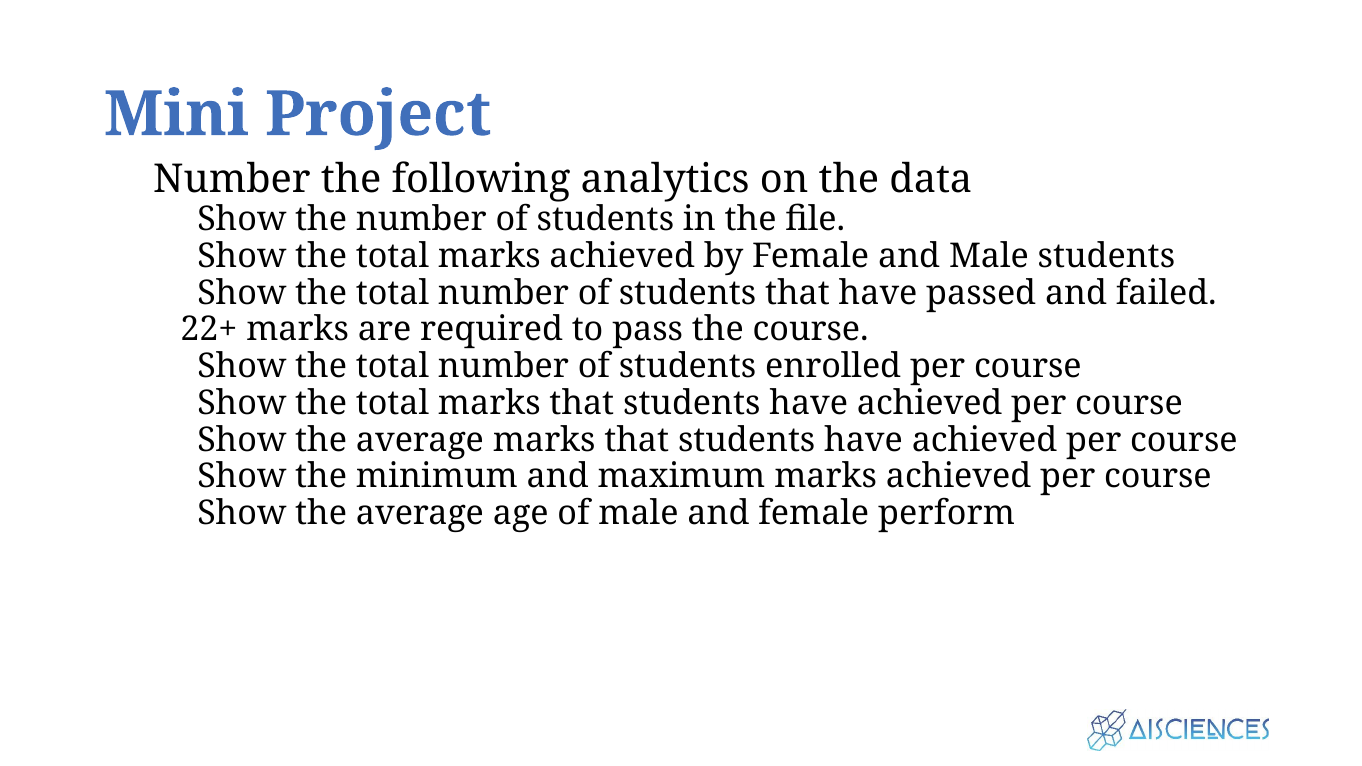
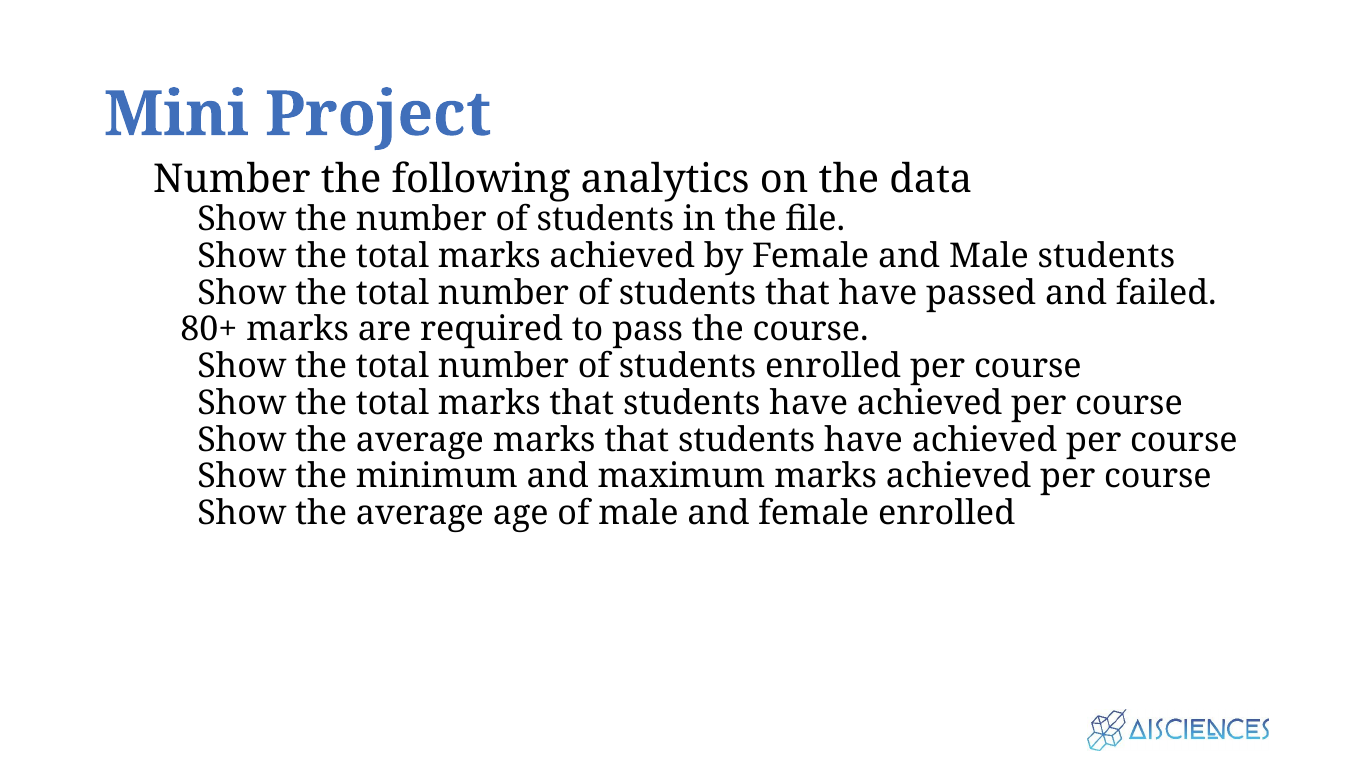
22+: 22+ -> 80+ (209, 330)
female perform: perform -> enrolled (947, 514)
